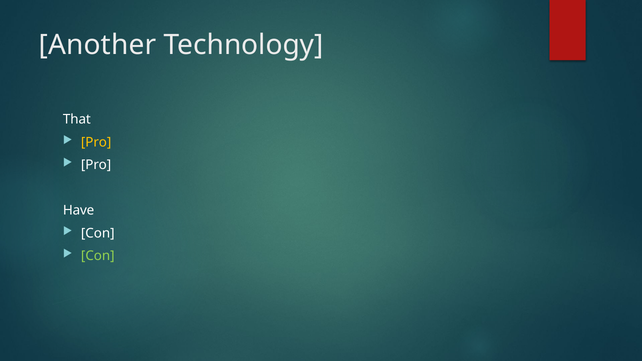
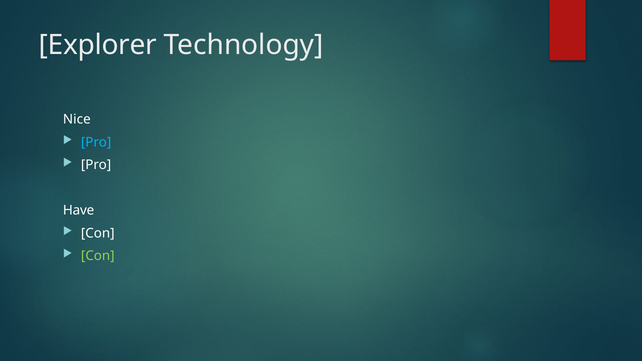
Another: Another -> Explorer (98, 45)
That: That -> Nice (77, 119)
Pro colour: yellow -> light blue (96, 142)
